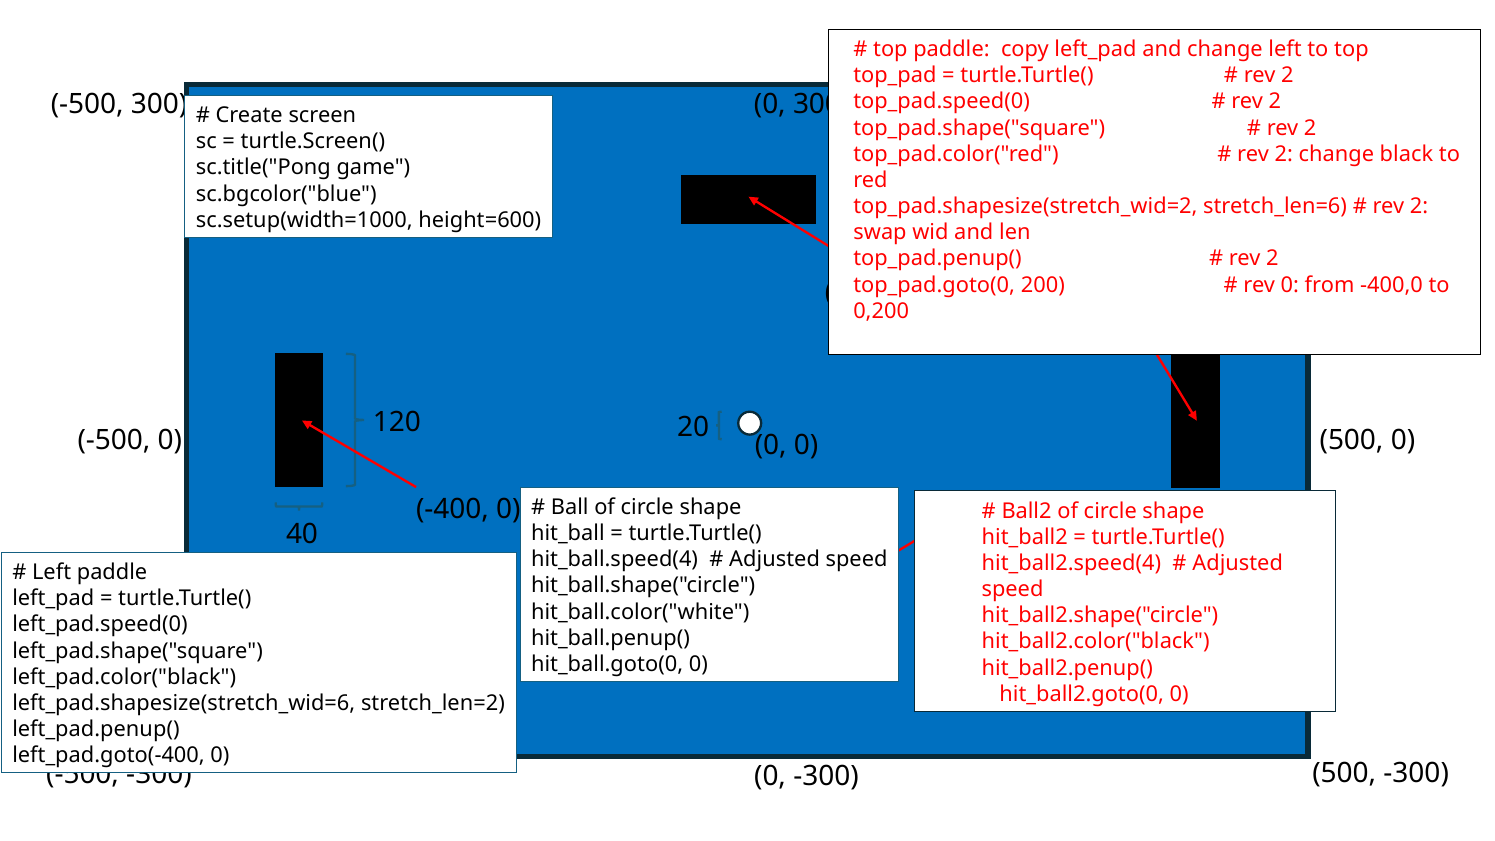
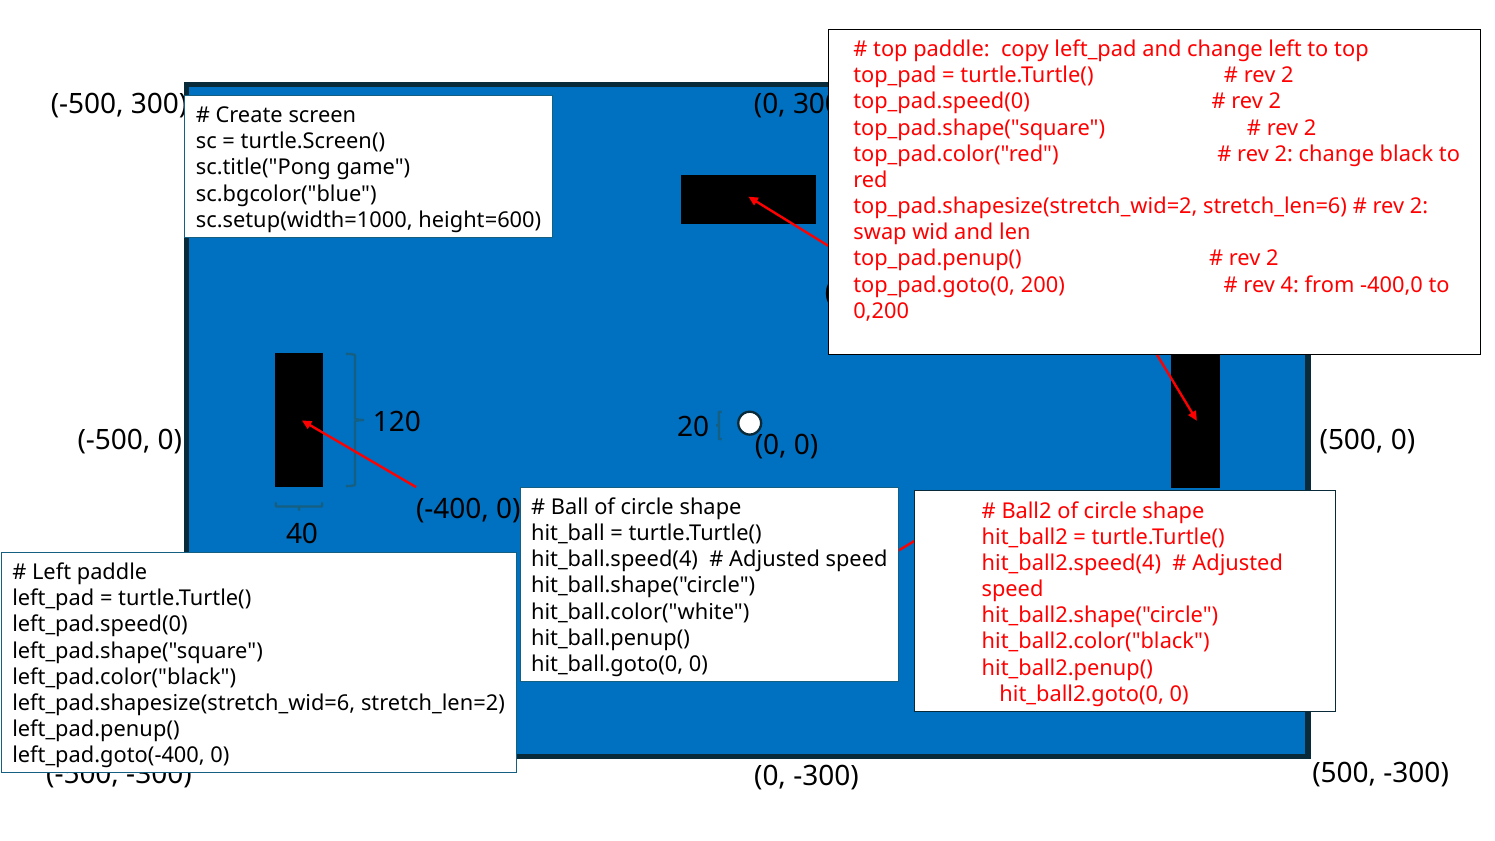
rev 0: 0 -> 4 (1290, 285)
